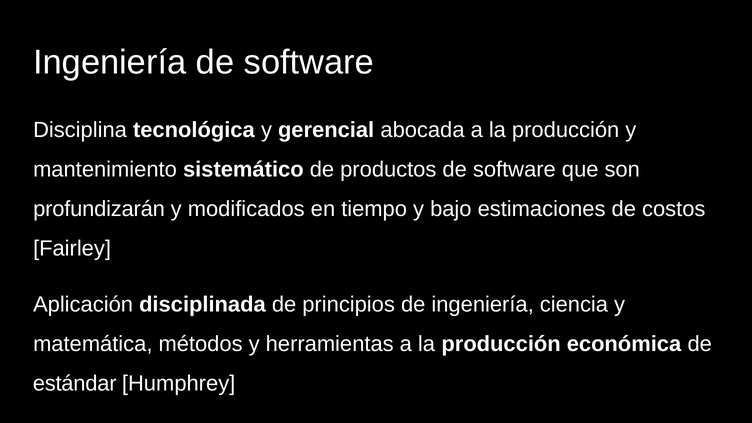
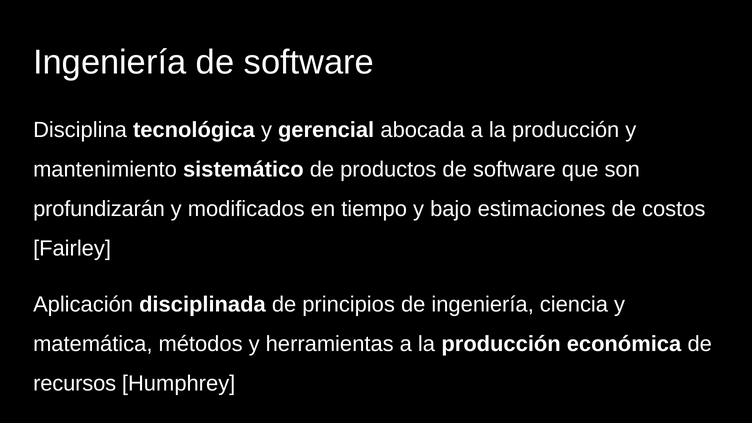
estándar: estándar -> recursos (75, 384)
